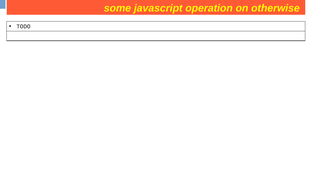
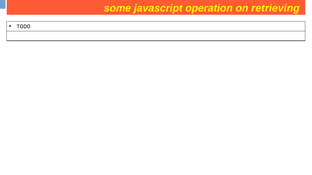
otherwise: otherwise -> retrieving (275, 8)
